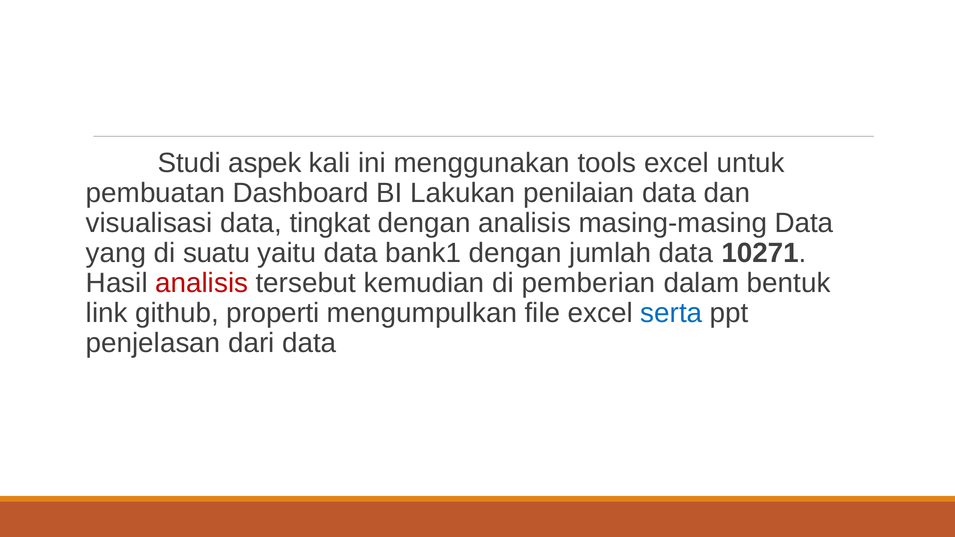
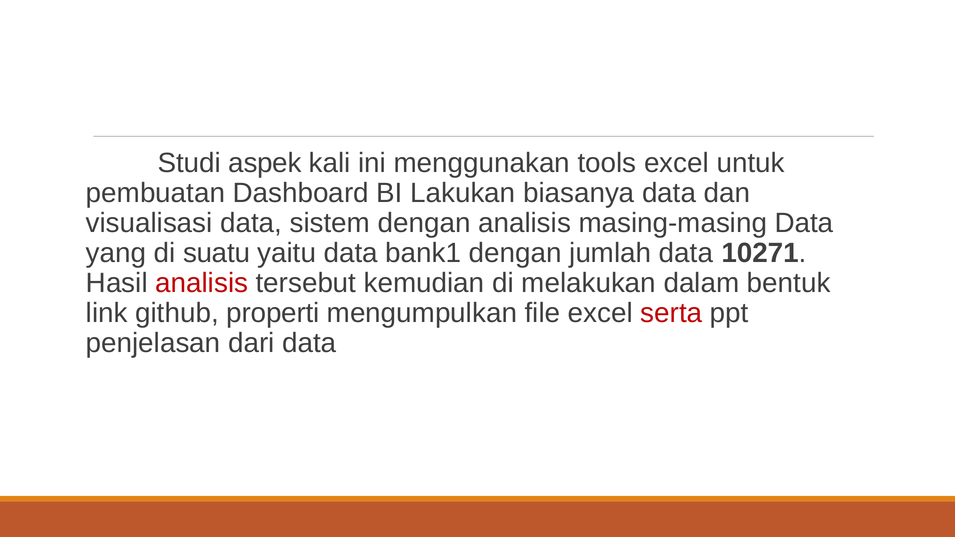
penilaian: penilaian -> biasanya (579, 193)
tingkat: tingkat -> sistem (330, 223)
pemberian: pemberian -> melakukan (589, 283)
serta colour: blue -> red (671, 313)
